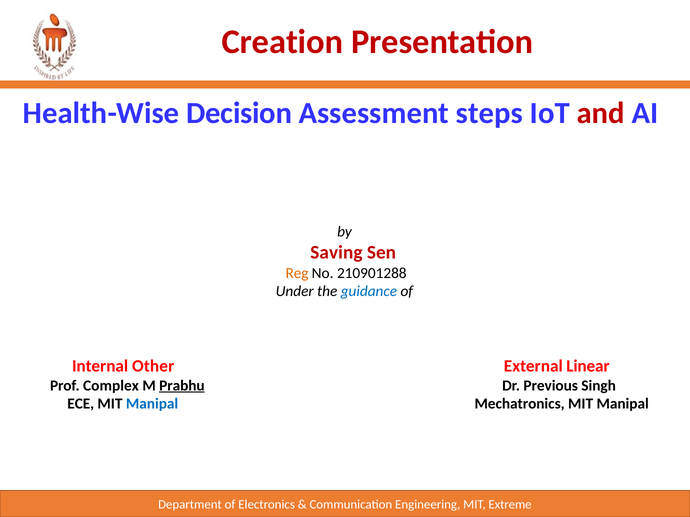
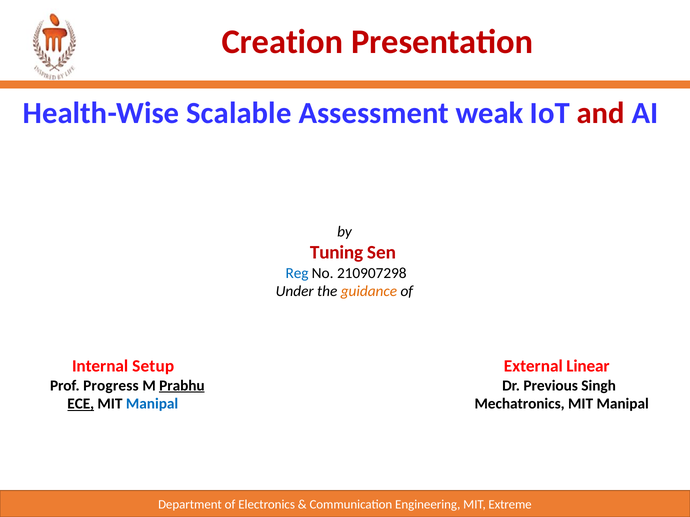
Decision: Decision -> Scalable (239, 113)
steps: steps -> weak (489, 113)
Saving: Saving -> Tuning (337, 253)
Reg colour: orange -> blue (297, 273)
210901288: 210901288 -> 210907298 (372, 273)
guidance colour: blue -> orange (369, 292)
Other: Other -> Setup (153, 367)
Complex: Complex -> Progress (111, 386)
ECE underline: none -> present (81, 404)
